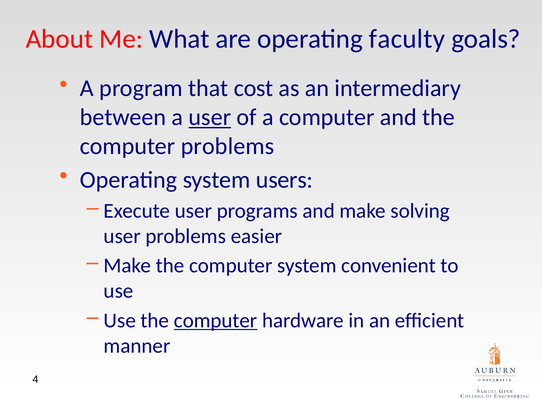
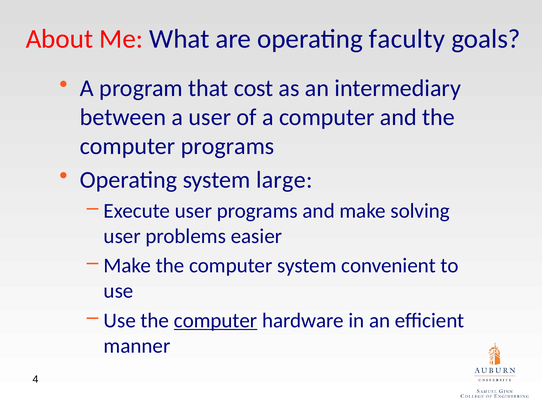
user underline: present -> none (210, 117)
computer problems: problems -> programs (228, 146)
users: users -> large (284, 180)
